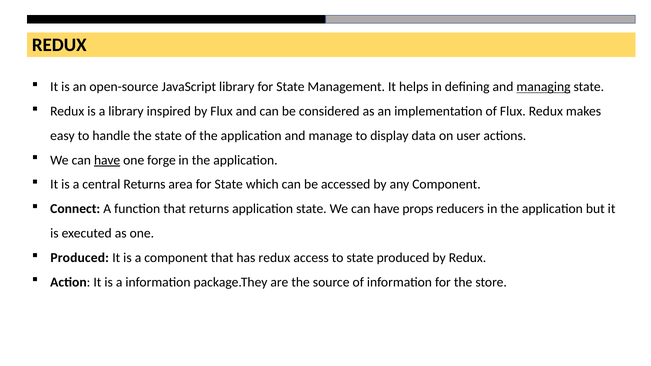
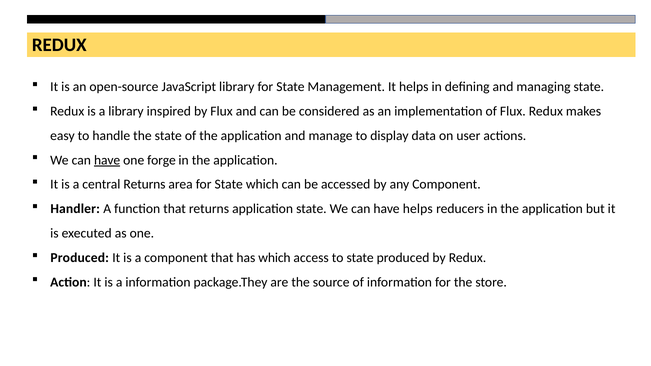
managing underline: present -> none (544, 87)
Connect: Connect -> Handler (75, 209)
have props: props -> helps (418, 209)
has redux: redux -> which (274, 258)
